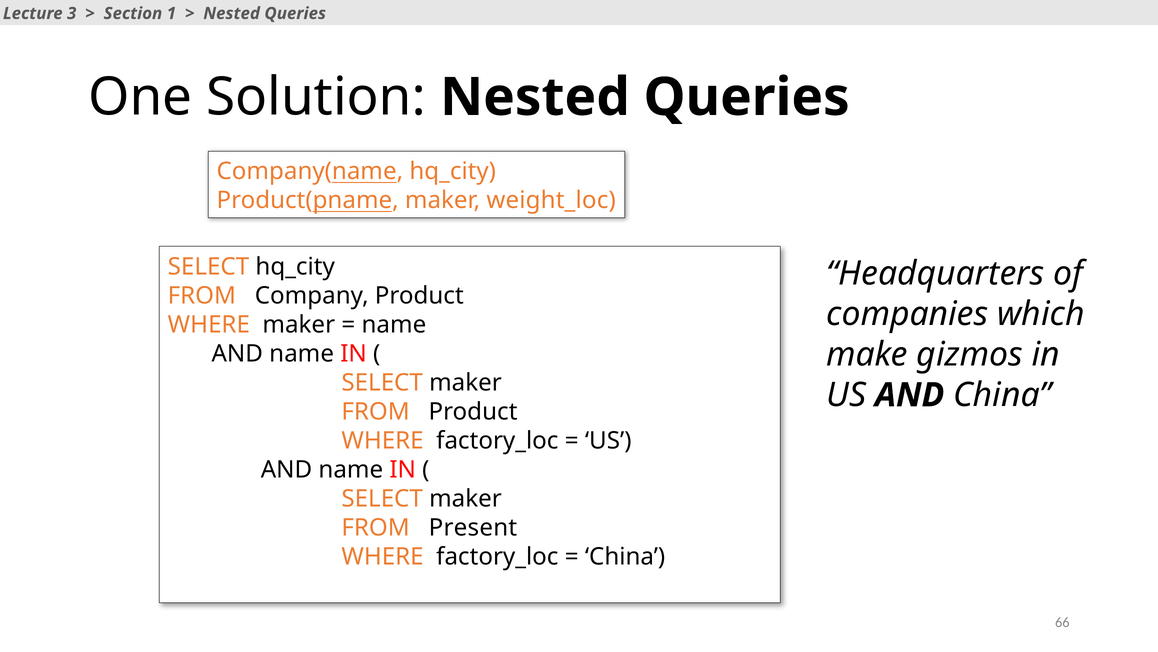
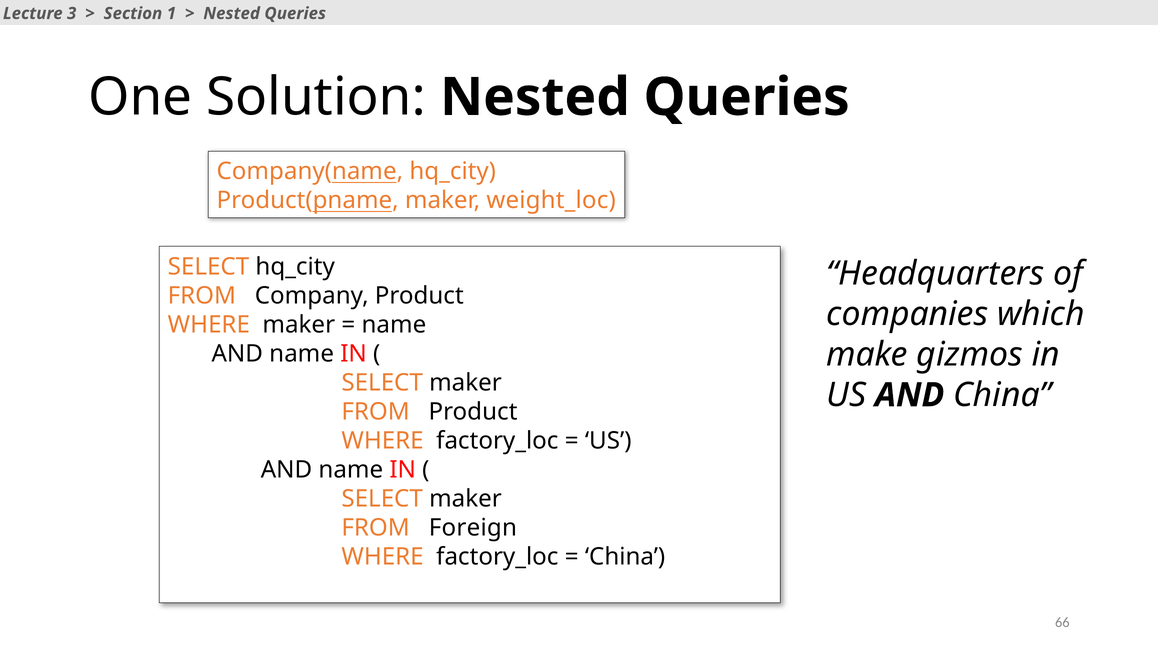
Present: Present -> Foreign (473, 527)
